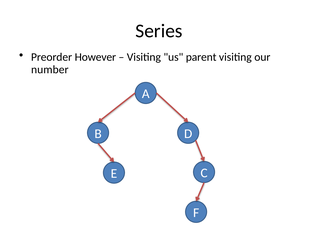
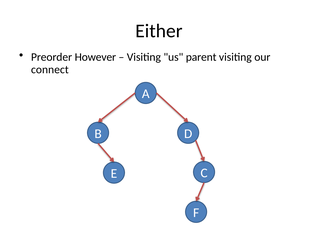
Series: Series -> Either (159, 31)
number: number -> connect (50, 69)
